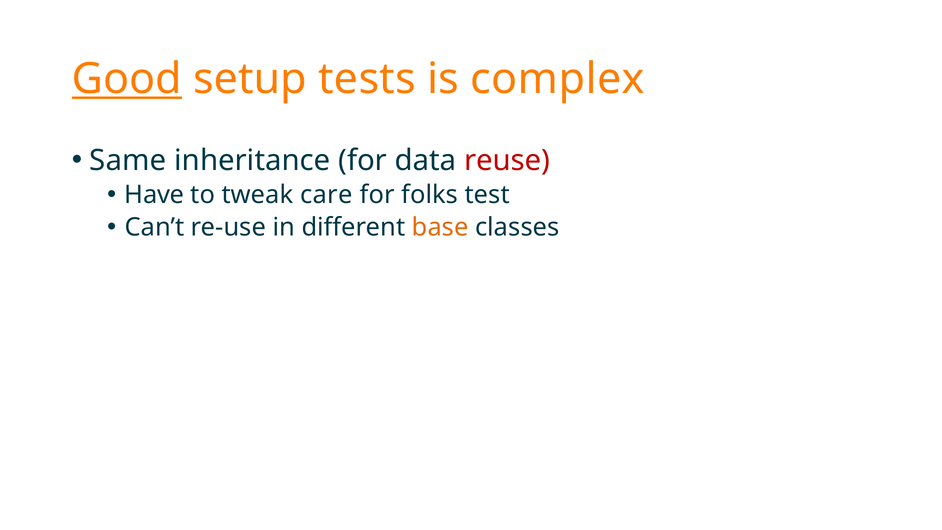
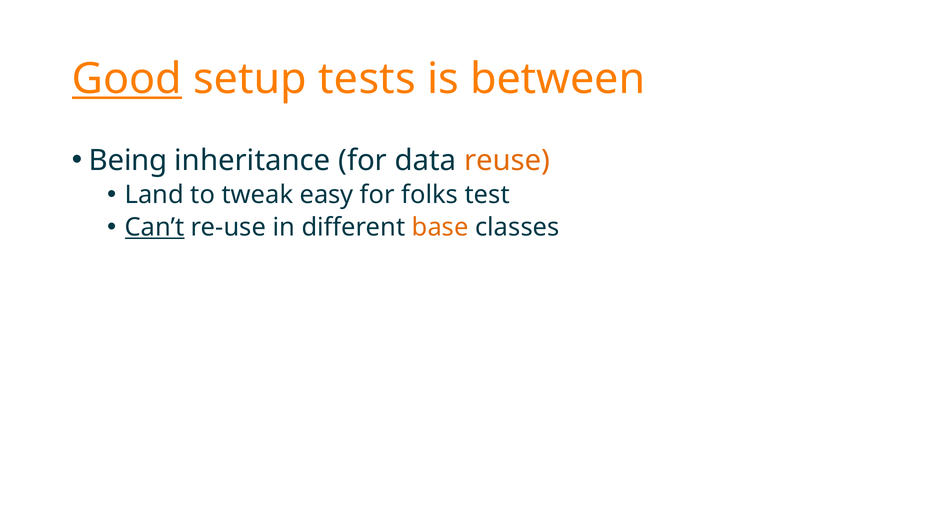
complex: complex -> between (558, 79)
Same: Same -> Being (128, 160)
reuse colour: red -> orange (507, 160)
Have: Have -> Land (154, 195)
care: care -> easy (327, 195)
Can’t underline: none -> present (155, 227)
